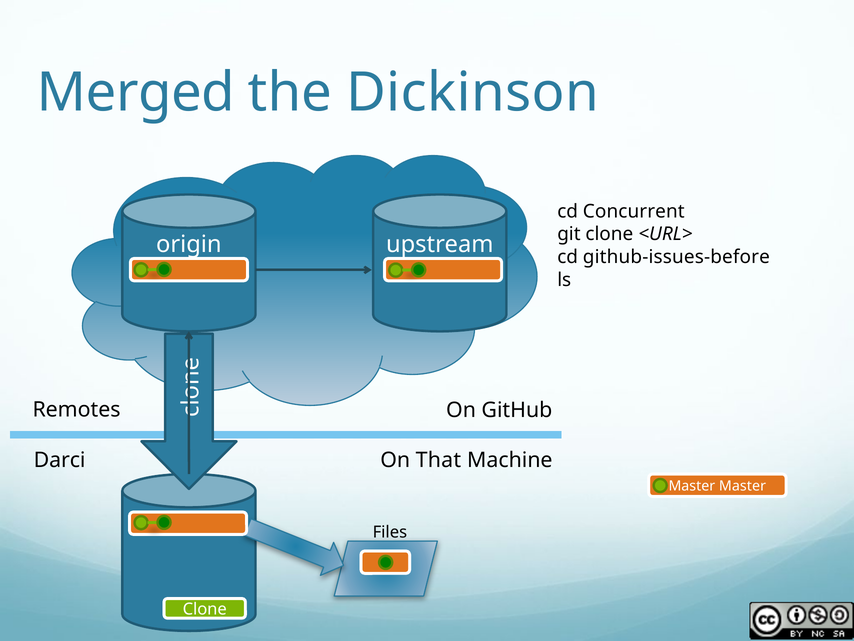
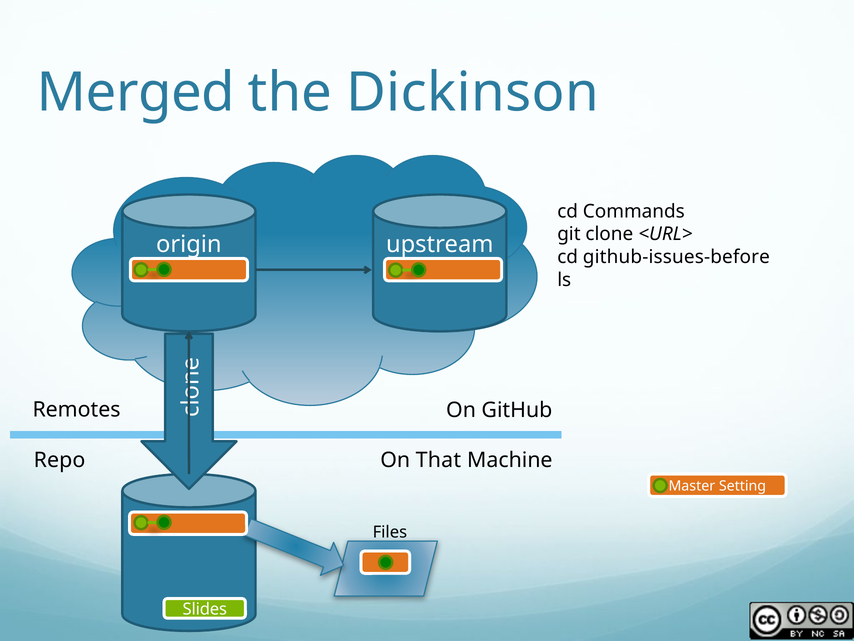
Concurrent: Concurrent -> Commands (634, 211)
Darci: Darci -> Repo (59, 460)
Master Master: Master -> Setting (743, 486)
Clone: Clone -> Slides (205, 609)
